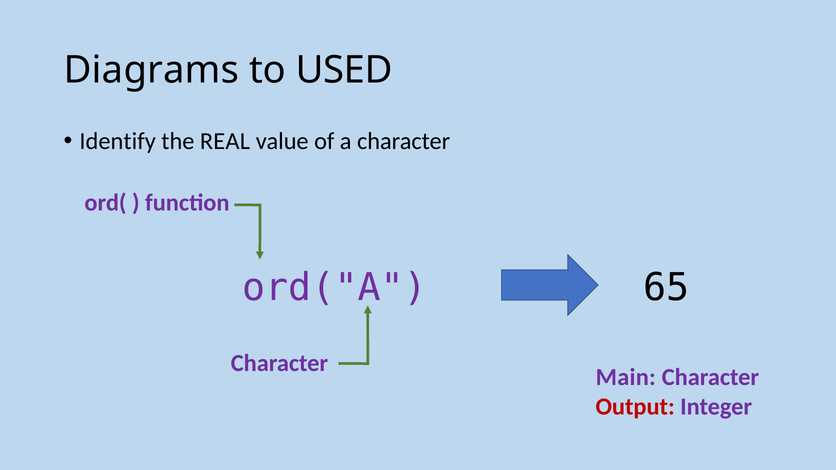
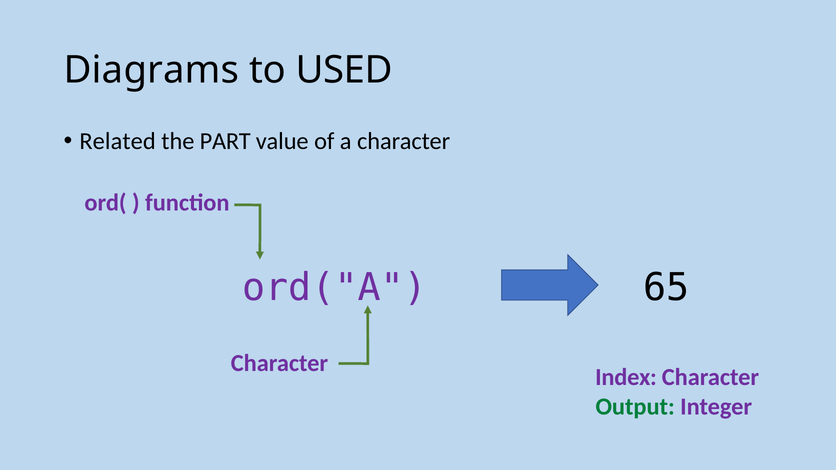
Identify: Identify -> Related (118, 141)
REAL: REAL -> PART (225, 141)
Main: Main -> Index (626, 378)
Output colour: red -> green (635, 407)
